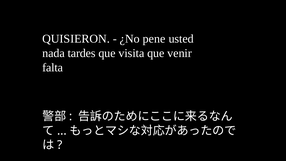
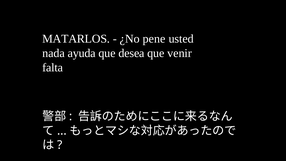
QUISIERON: QUISIERON -> MATARLOS (76, 39)
tardes: tardes -> ayuda (82, 53)
visita: visita -> desea (131, 53)
